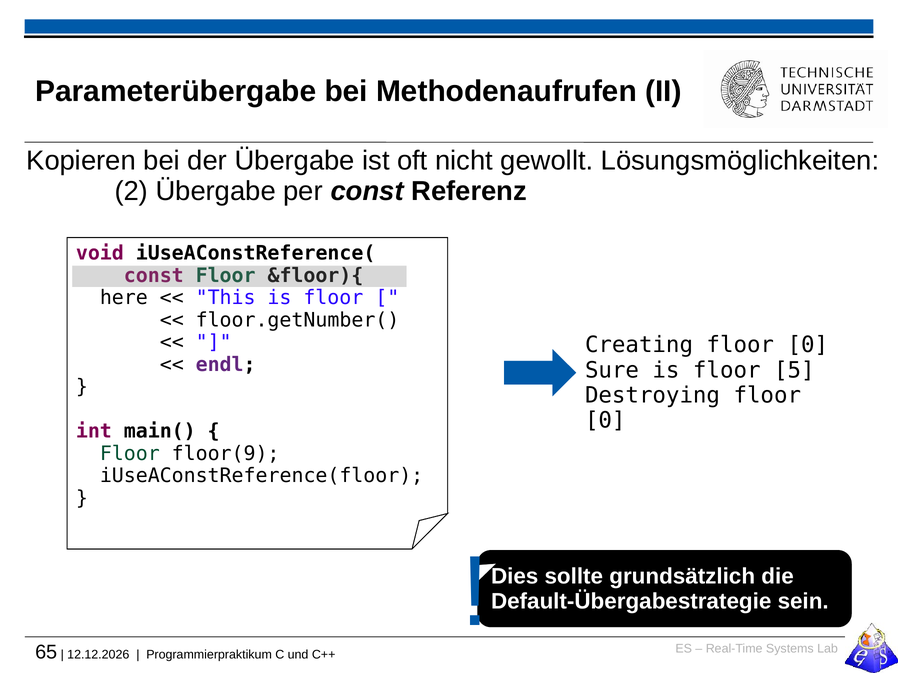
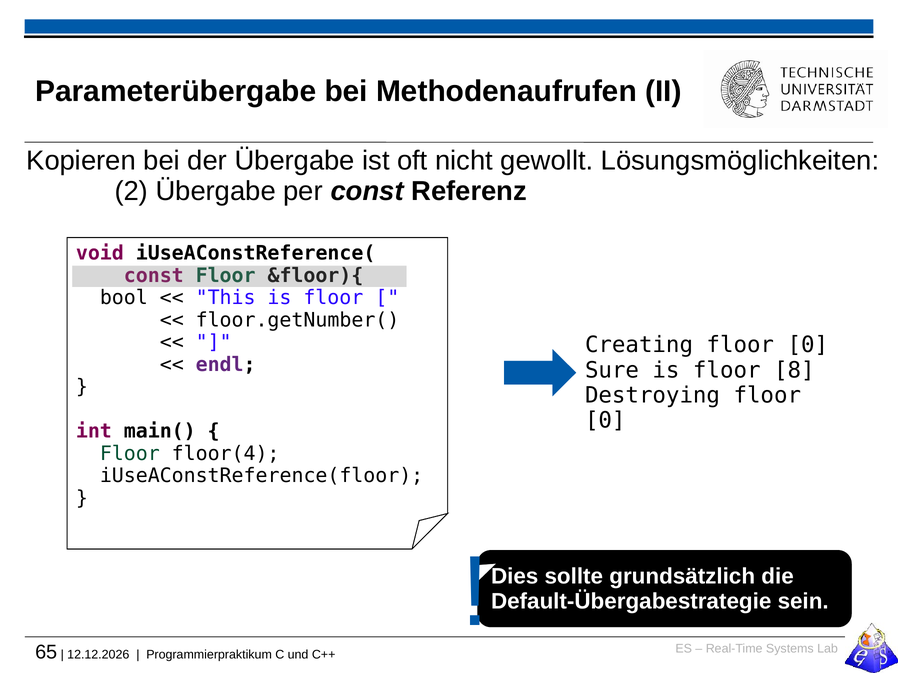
here: here -> bool (124, 298)
5: 5 -> 8 (794, 370)
floor(9: floor(9 -> floor(4 (226, 454)
